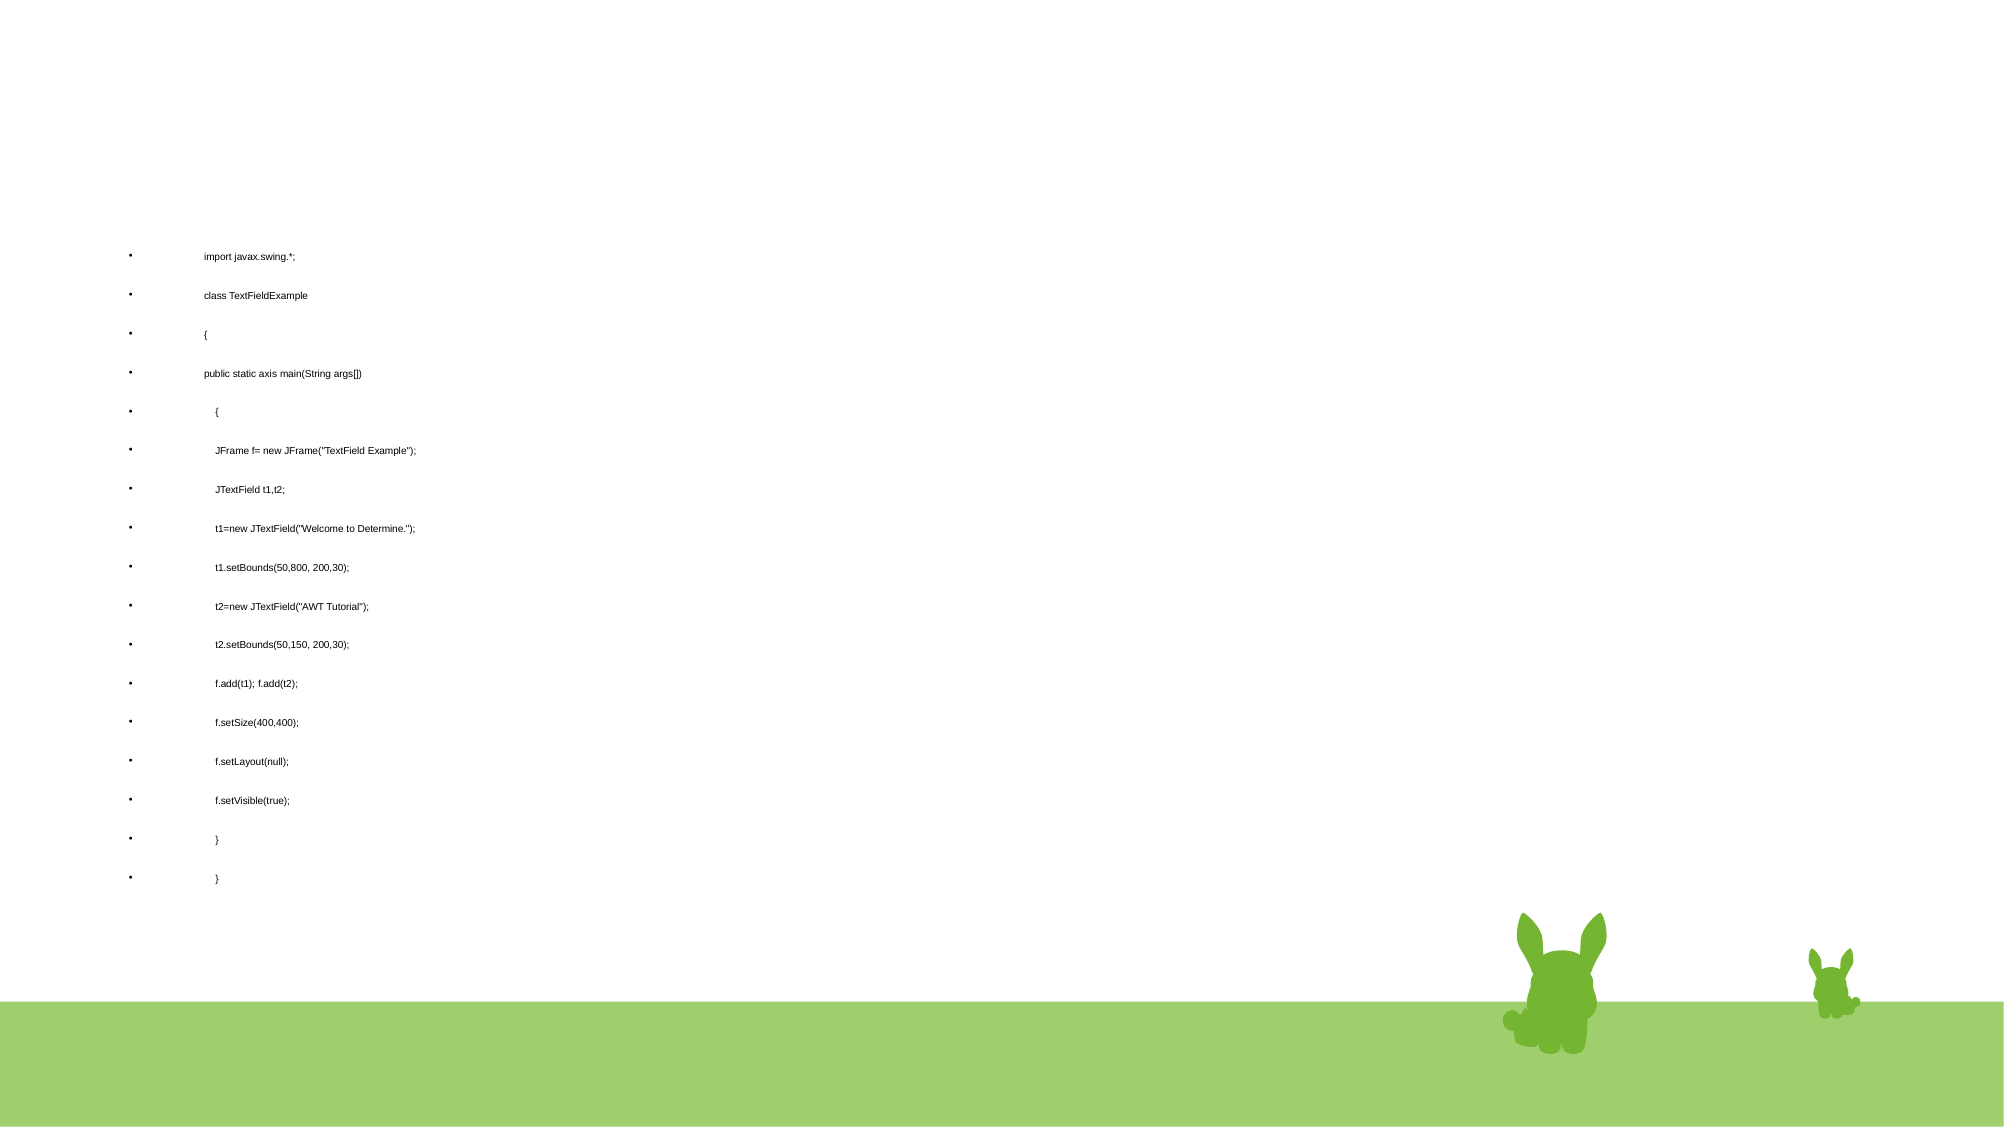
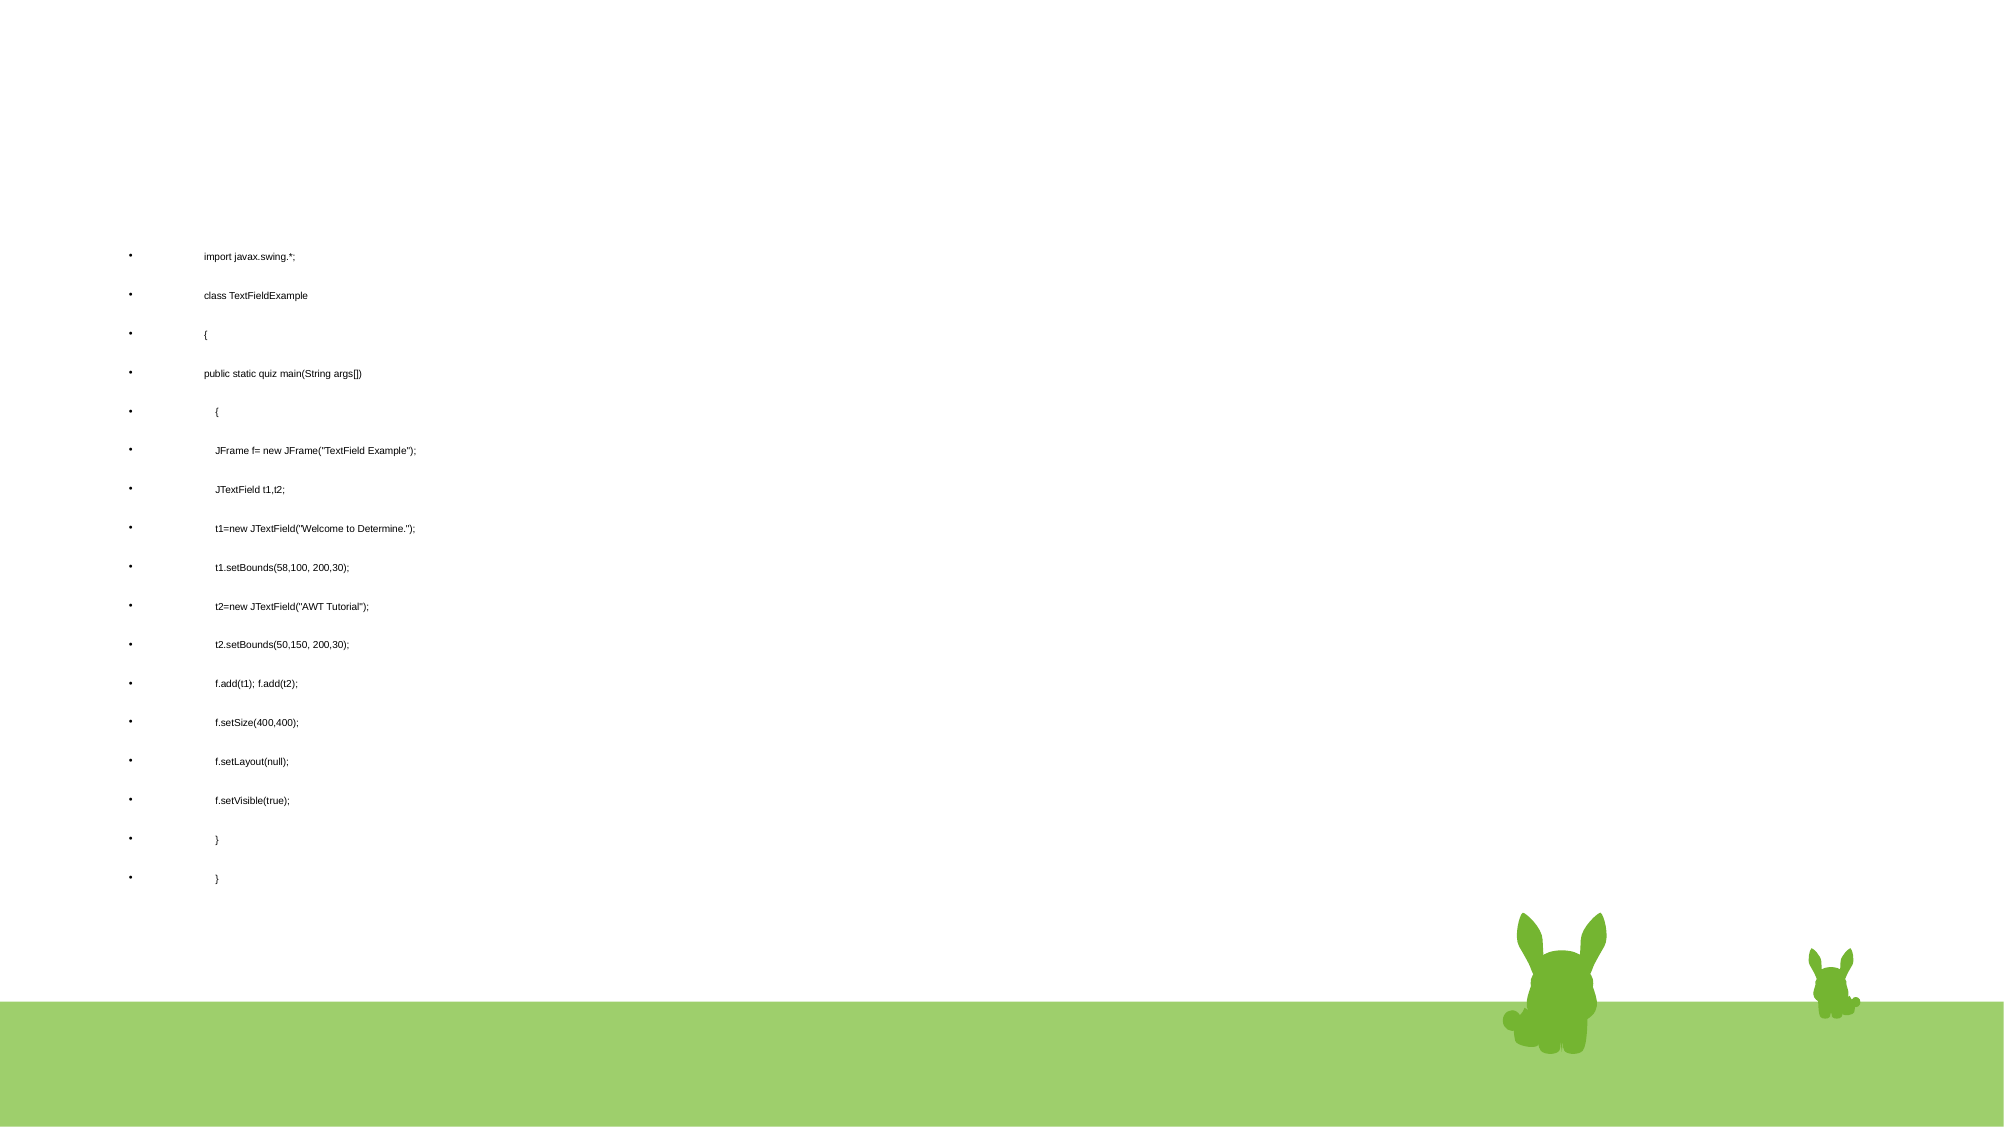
axis: axis -> quiz (268, 374)
t1.setBounds(50,800: t1.setBounds(50,800 -> t1.setBounds(58,100 (263, 568)
